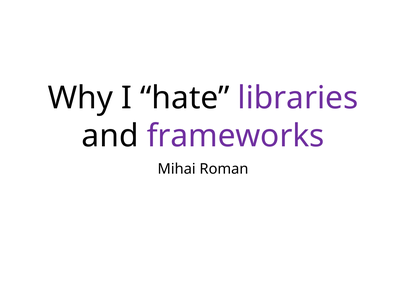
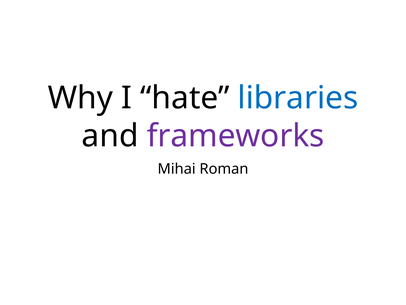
libraries colour: purple -> blue (298, 98)
